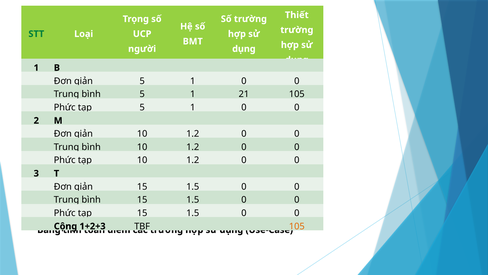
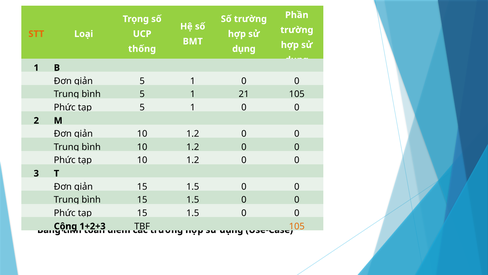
Thiết: Thiết -> Phần (297, 15)
STT colour: green -> orange (36, 34)
người: người -> thống (142, 49)
